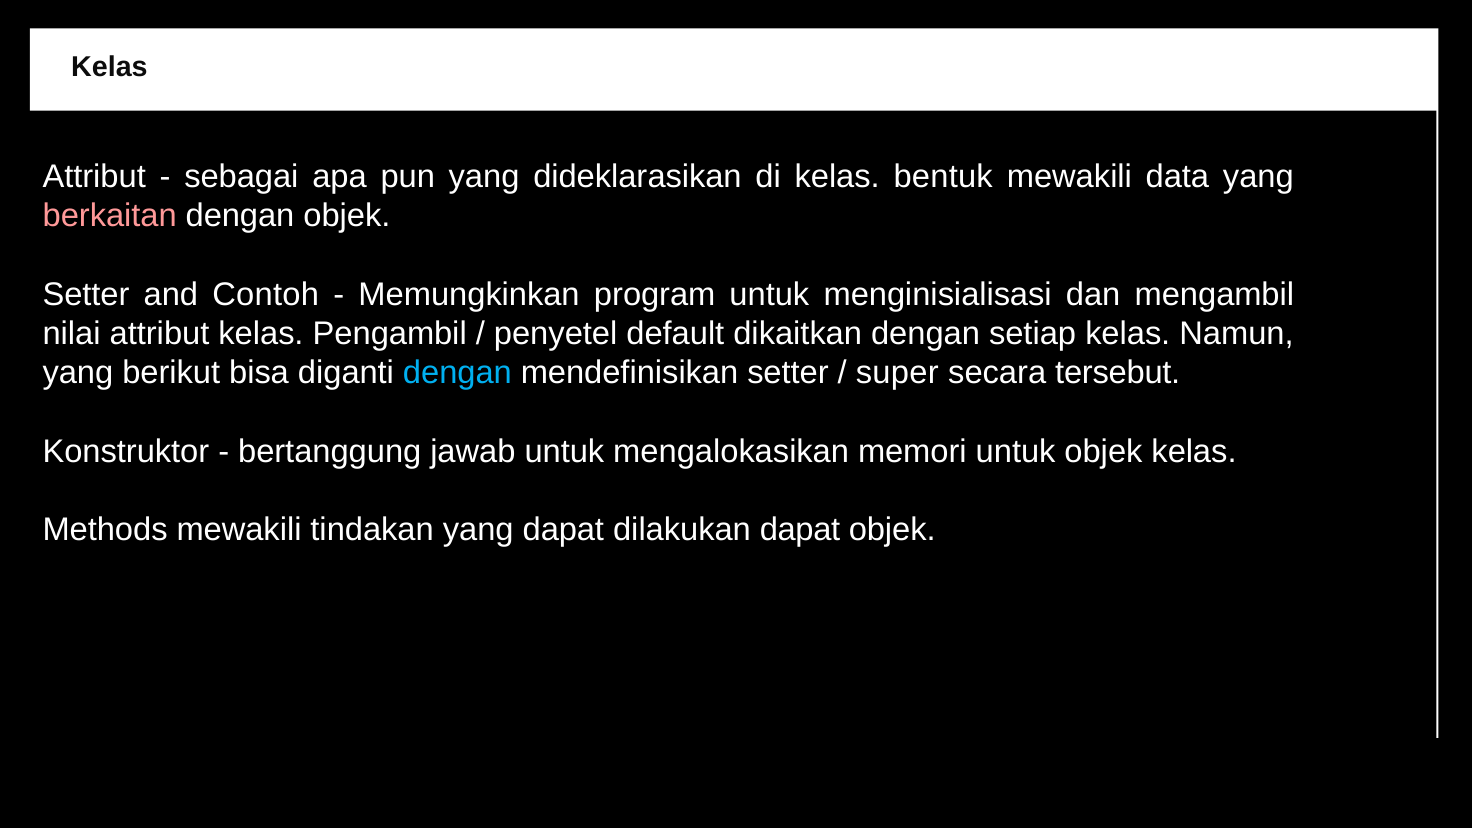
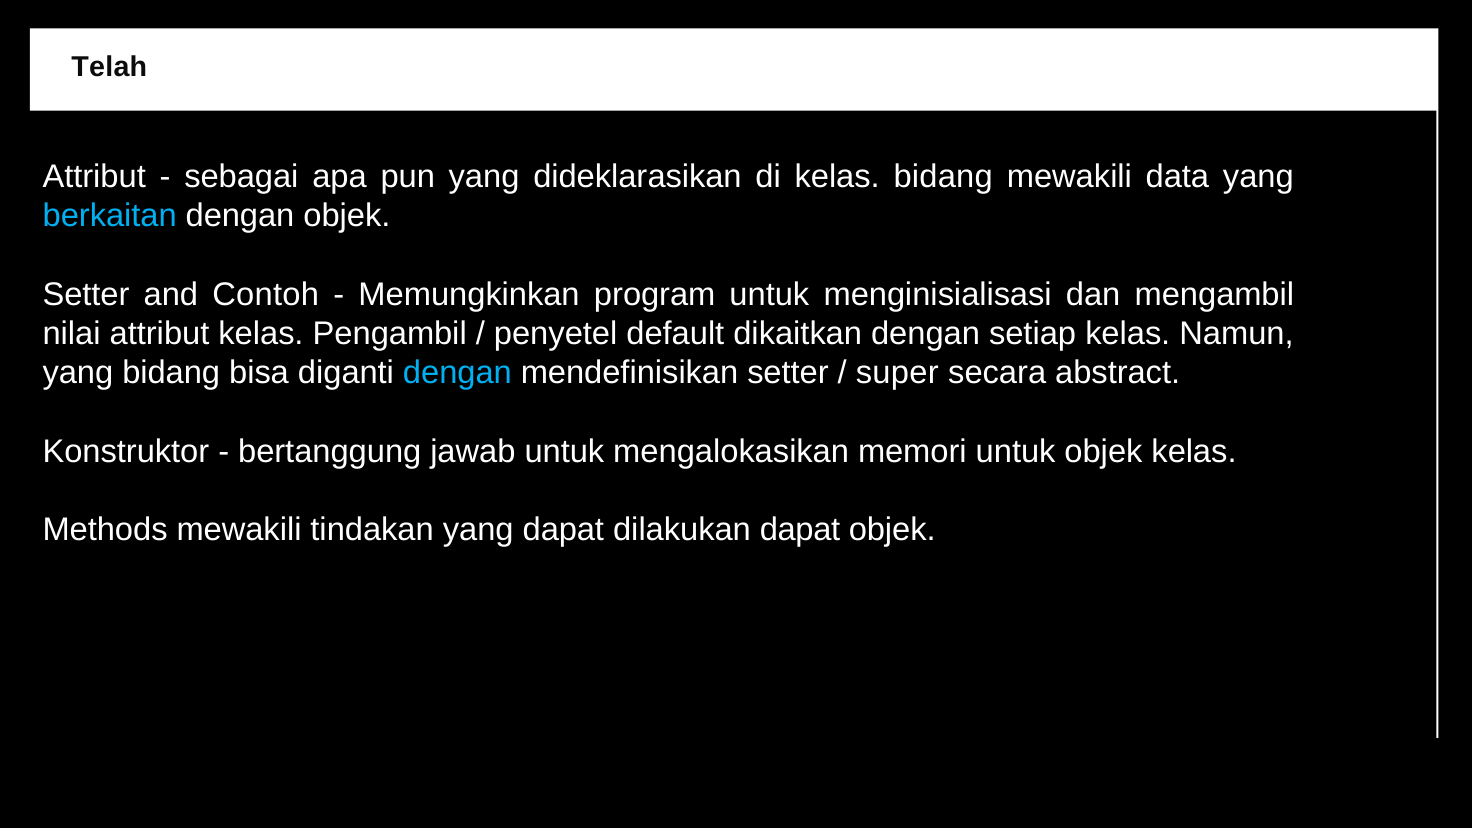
Kelas: Kelas -> Telah (109, 67)
kelas bentuk: bentuk -> bidang (943, 177)
berkaitan colour: pink -> light blue (110, 216)
yang berikut: berikut -> bidang (171, 373)
tersebut: tersebut -> abstract (1118, 373)
